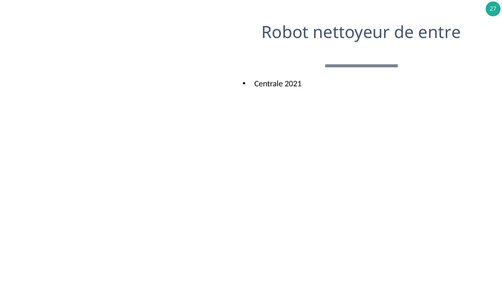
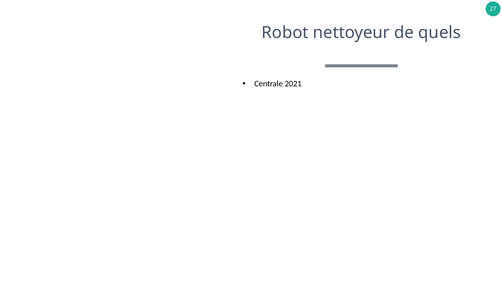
entre: entre -> quels (440, 33)
